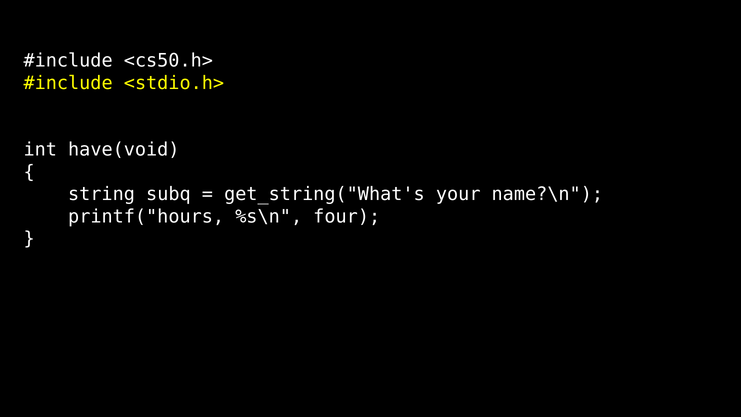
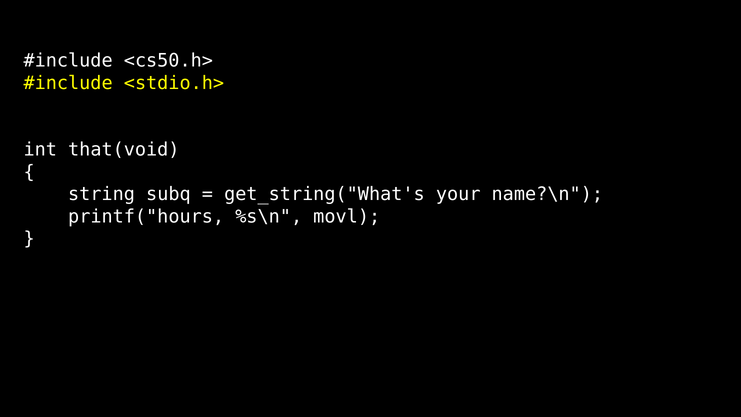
have(void: have(void -> that(void (124, 150)
four: four -> movl (347, 216)
